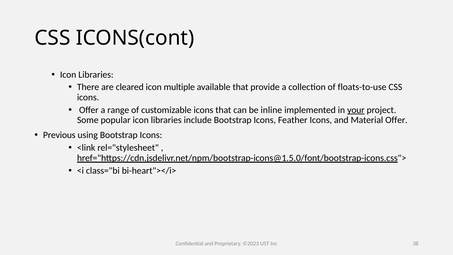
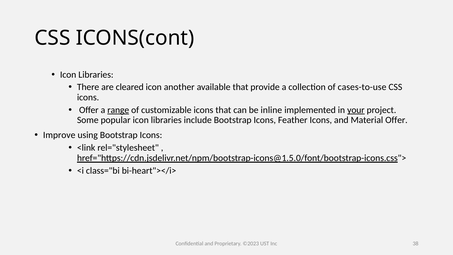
multiple: multiple -> another (179, 87)
floats-to-use: floats-to-use -> cases-to-use (362, 87)
range underline: none -> present (118, 110)
Previous: Previous -> Improve (59, 135)
